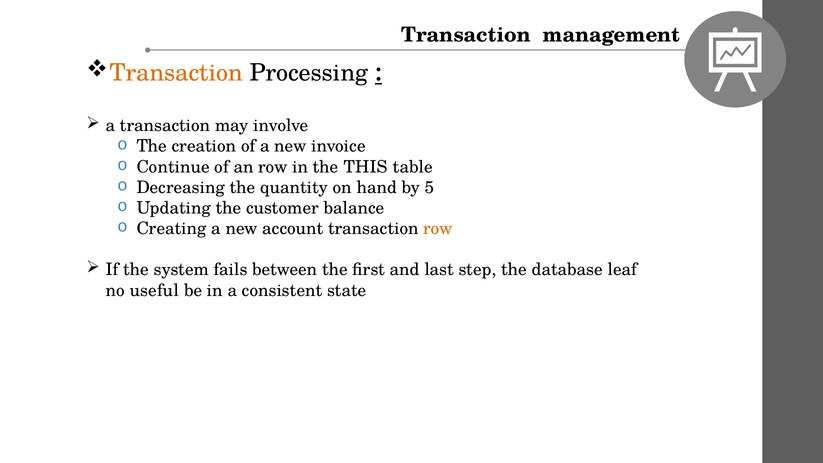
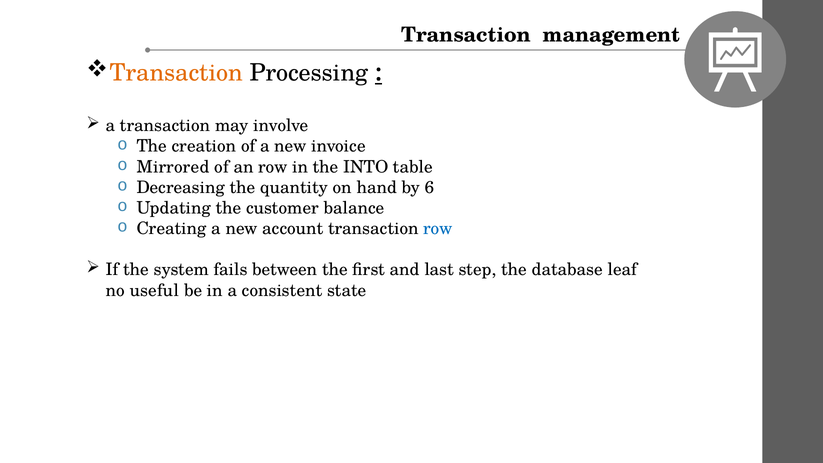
Continue: Continue -> Mirrored (173, 167)
THIS: THIS -> INTO (366, 167)
5: 5 -> 6 (430, 187)
row colour: orange -> blue (438, 229)
